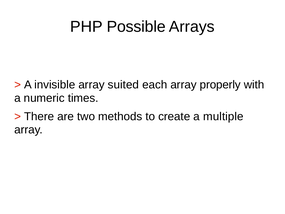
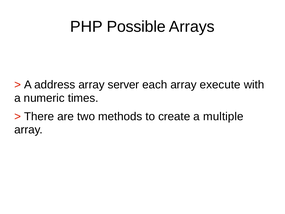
invisible: invisible -> address (55, 85)
suited: suited -> server (123, 85)
properly: properly -> execute (220, 85)
